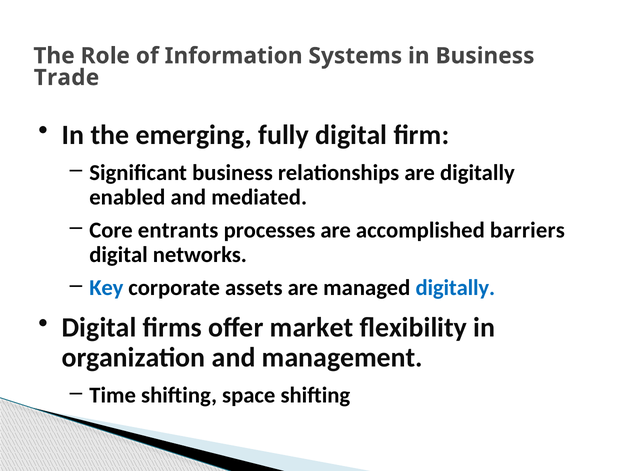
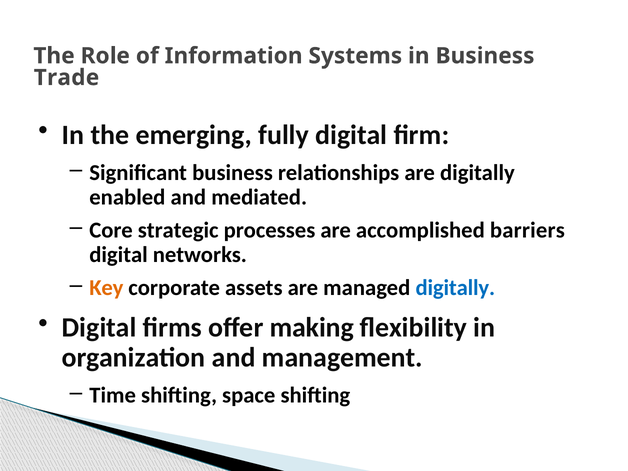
entrants: entrants -> strategic (178, 230)
Key colour: blue -> orange (106, 288)
market: market -> making (312, 327)
